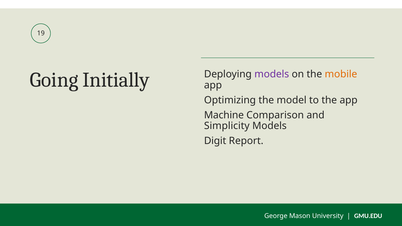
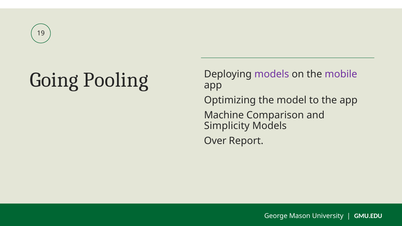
Initially: Initially -> Pooling (116, 80)
mobile colour: orange -> purple (341, 74)
Digit: Digit -> Over (215, 141)
